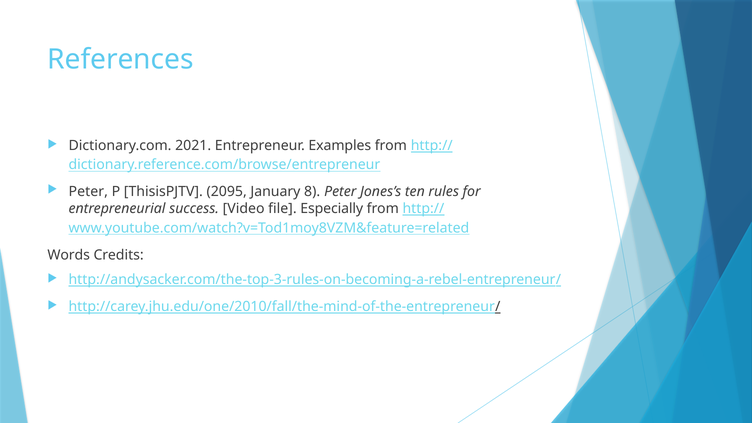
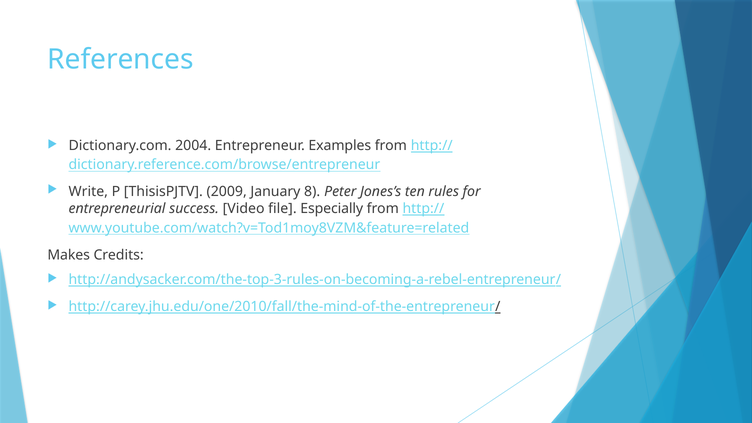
2021: 2021 -> 2004 (193, 146)
Peter: Peter -> Write (88, 192)
2095: 2095 -> 2009 (227, 192)
Words: Words -> Makes (69, 255)
